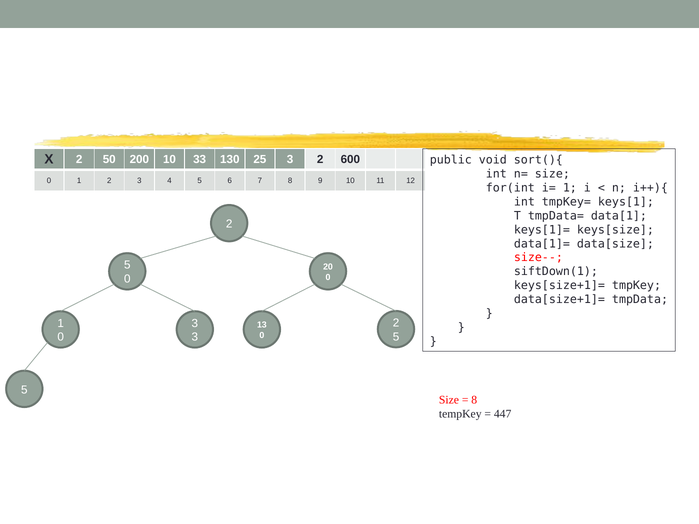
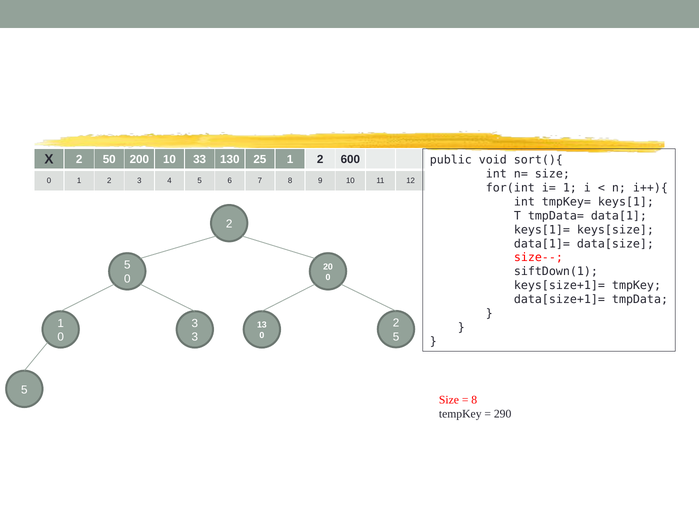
25 3: 3 -> 1 (290, 160)
447: 447 -> 290 (503, 414)
